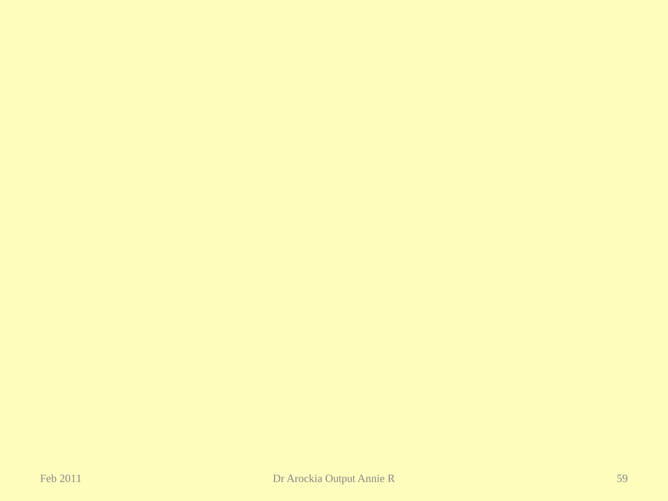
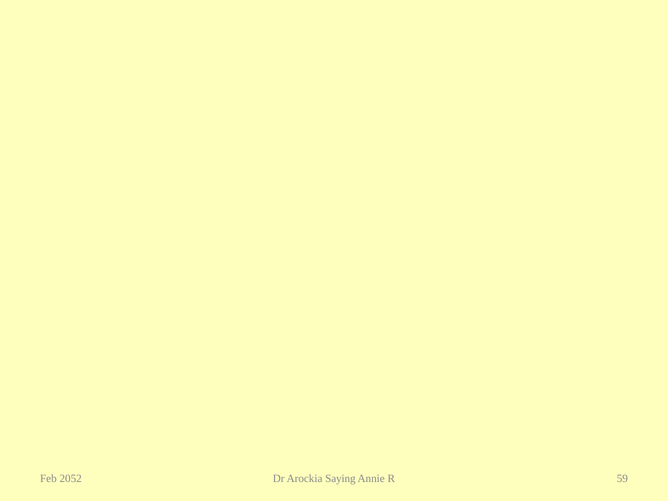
2011: 2011 -> 2052 (71, 478)
Output: Output -> Saying (340, 478)
